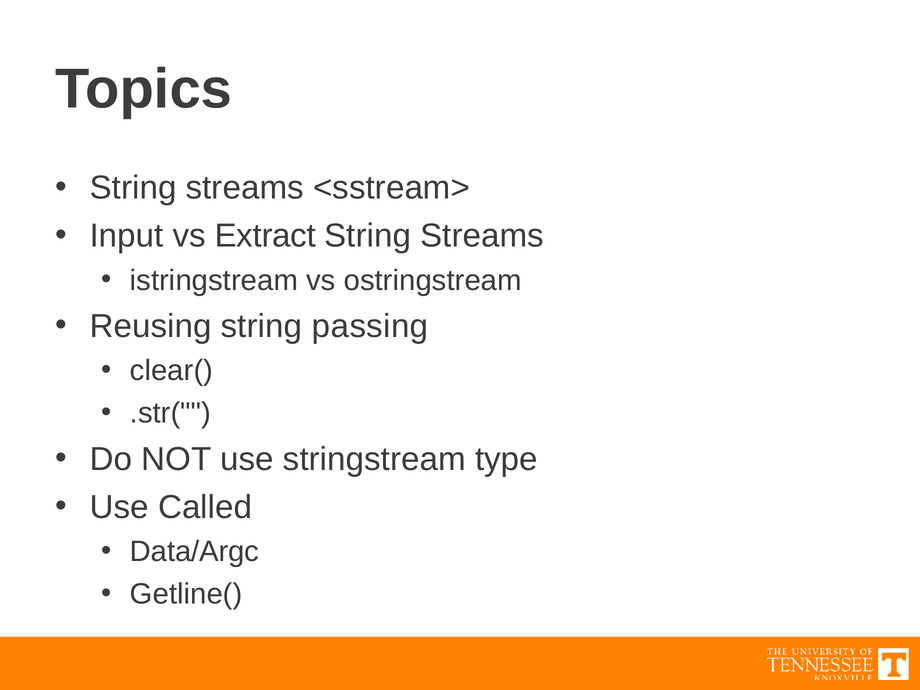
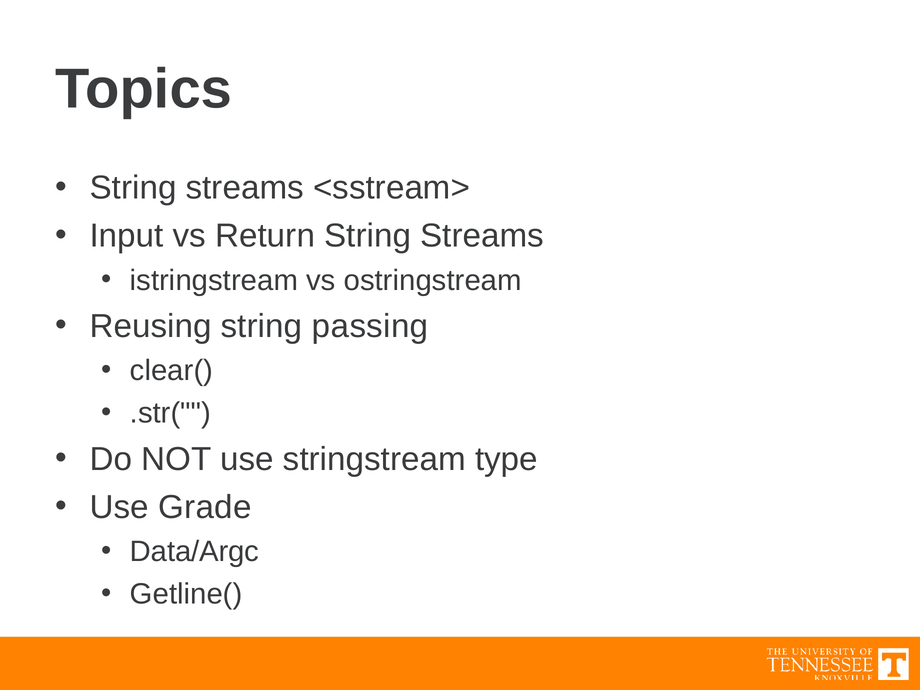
Extract: Extract -> Return (265, 236)
Called: Called -> Grade (205, 507)
